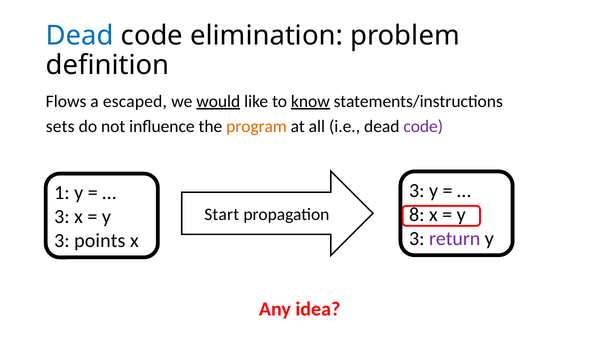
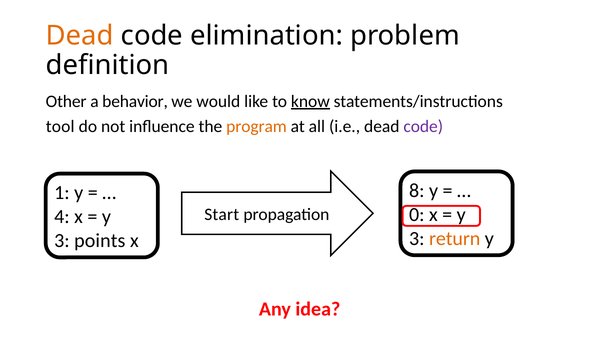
Dead colour: blue -> orange (80, 36)
Flows: Flows -> Other (66, 101)
escaped: escaped -> behavior (135, 101)
would underline: present -> none (218, 101)
sets: sets -> tool (60, 127)
3: 3 -> 8 (417, 191)
8: 8 -> 0 (417, 215)
3: 3 -> 4 (62, 217)
return colour: purple -> orange (455, 239)
